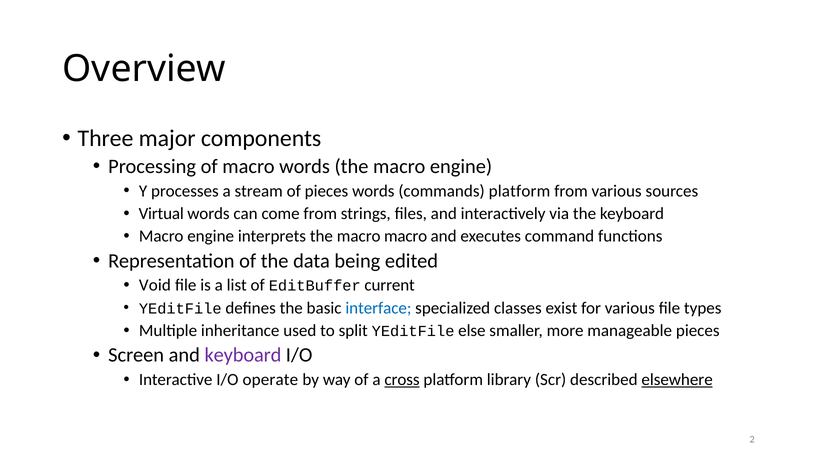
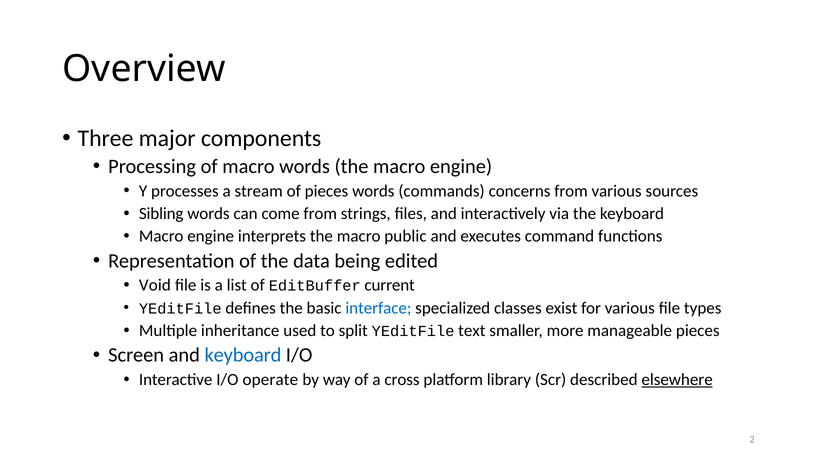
commands platform: platform -> concerns (520, 191)
Virtual: Virtual -> Sibling (161, 213)
macro macro: macro -> public (405, 236)
else: else -> text (472, 330)
keyboard colour: purple -> blue (243, 355)
cross underline: present -> none (402, 379)
